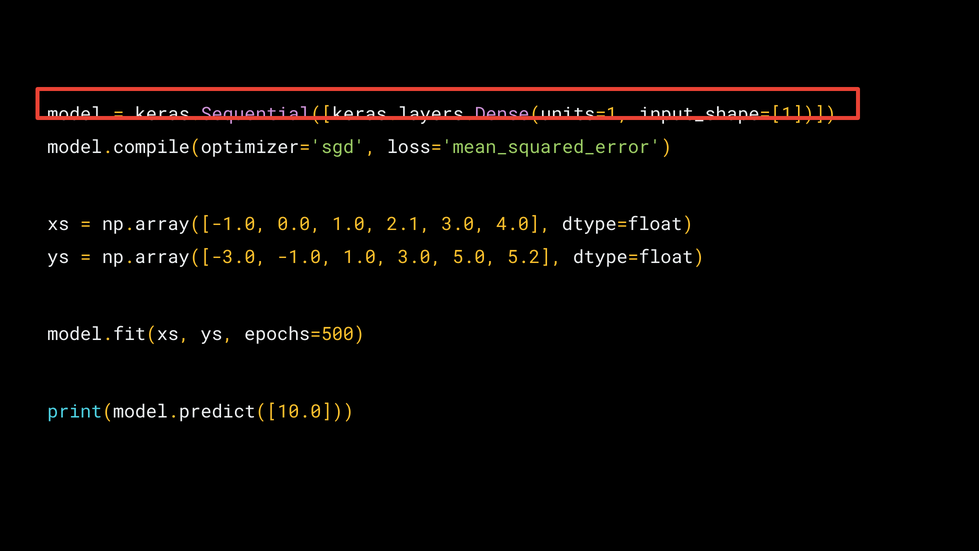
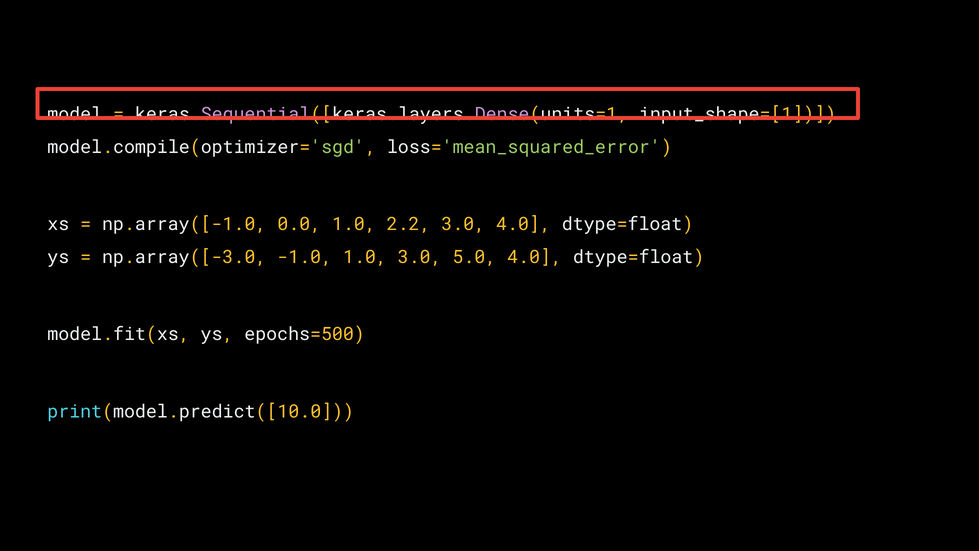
2.1: 2.1 -> 2.2 (409, 224)
5.0 5.2: 5.2 -> 4.0 (535, 257)
